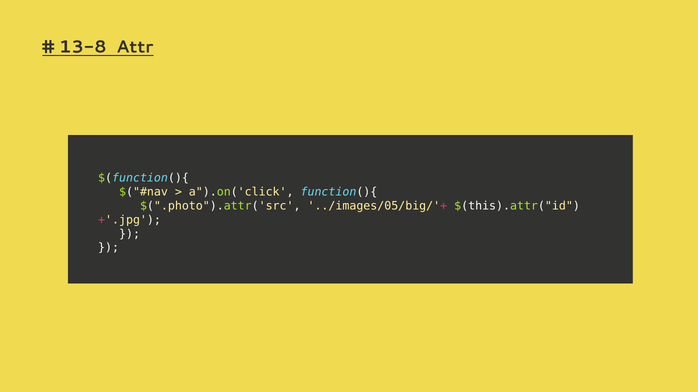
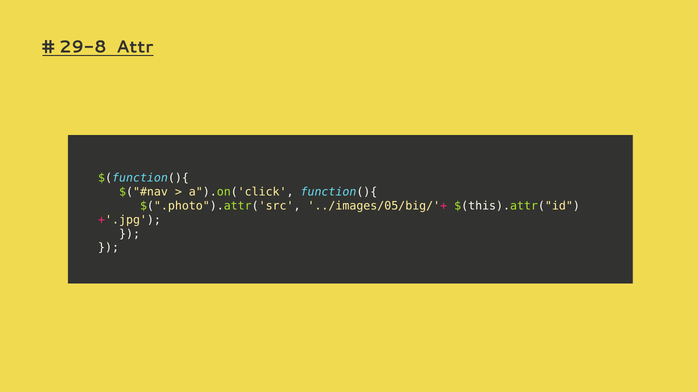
13-8: 13-8 -> 29-8 (83, 47)
